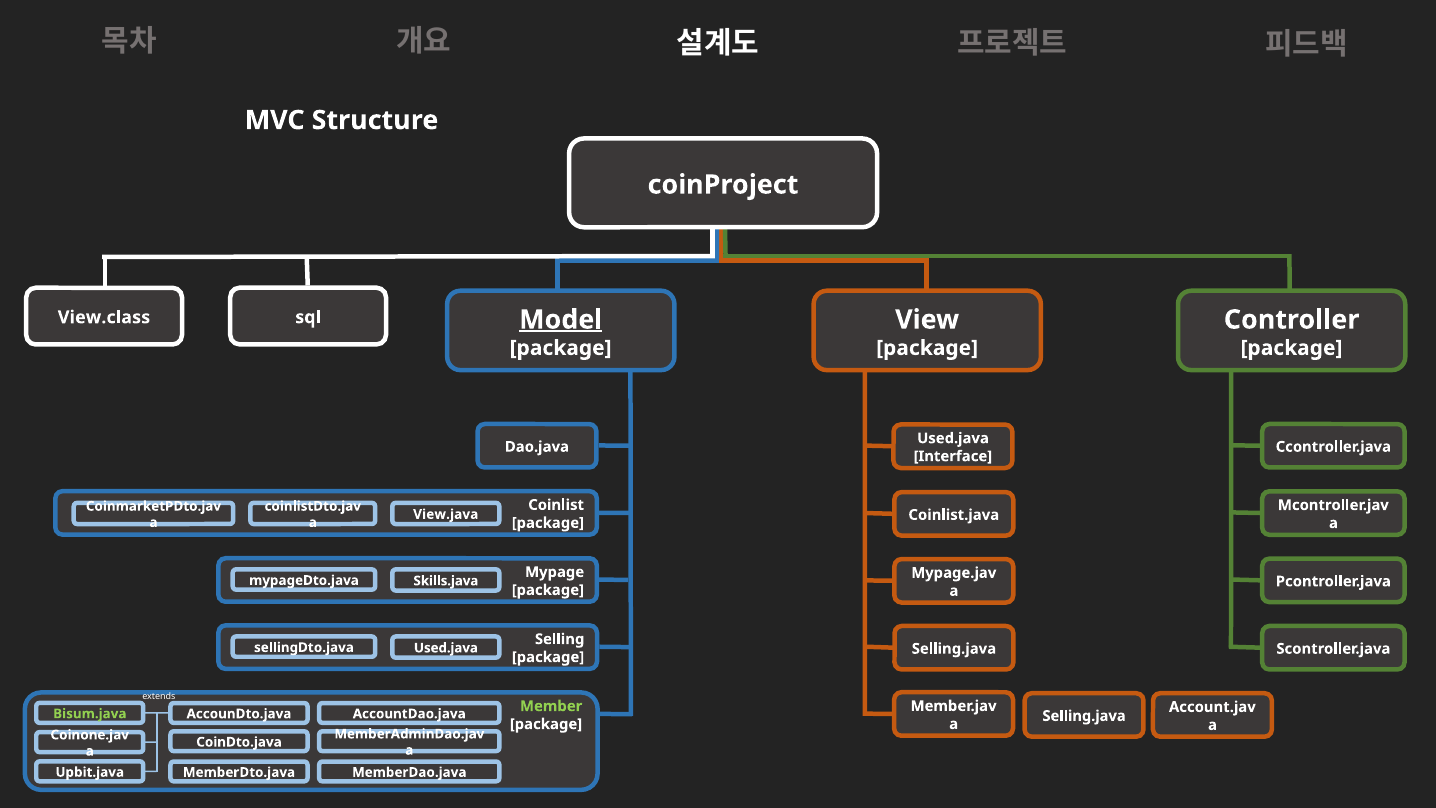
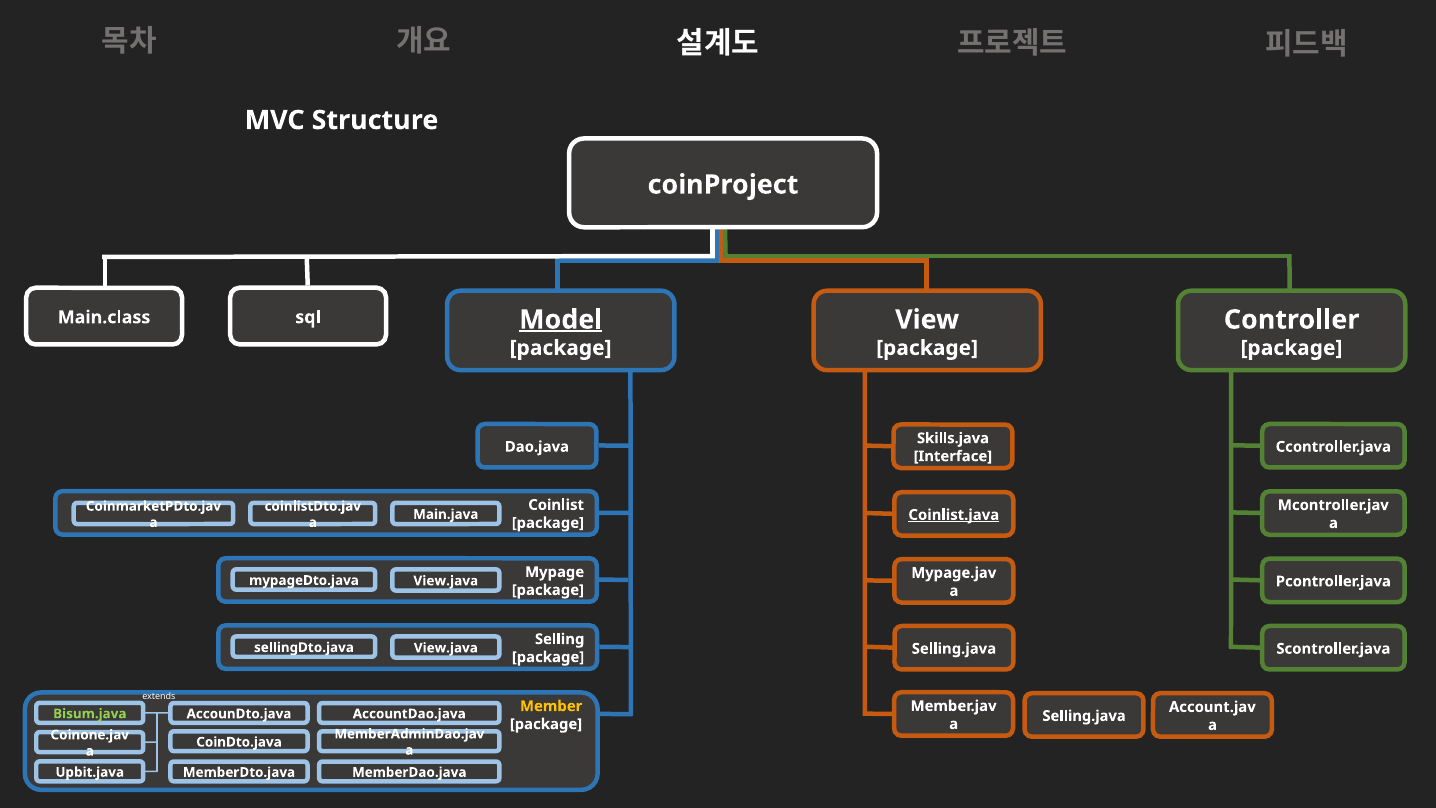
View.class: View.class -> Main.class (104, 317)
Used.java: Used.java -> Skills.java (953, 438)
View.java: View.java -> Main.java (446, 514)
Coinlist.java underline: none -> present (954, 515)
Skills.java: Skills.java -> View.java (446, 581)
Used.java: Used.java -> View.java (446, 648)
Member colour: light green -> yellow (551, 706)
